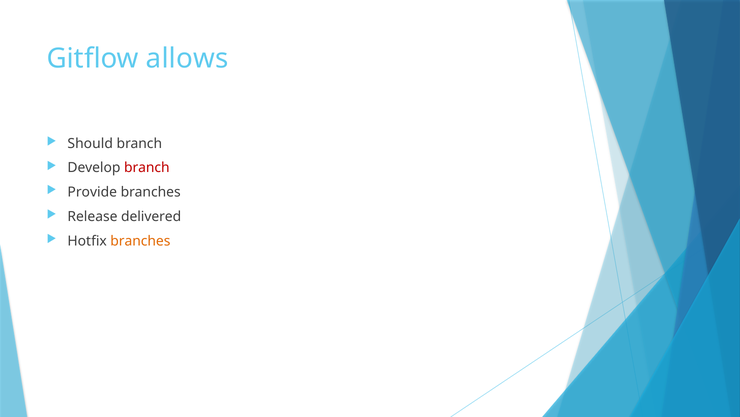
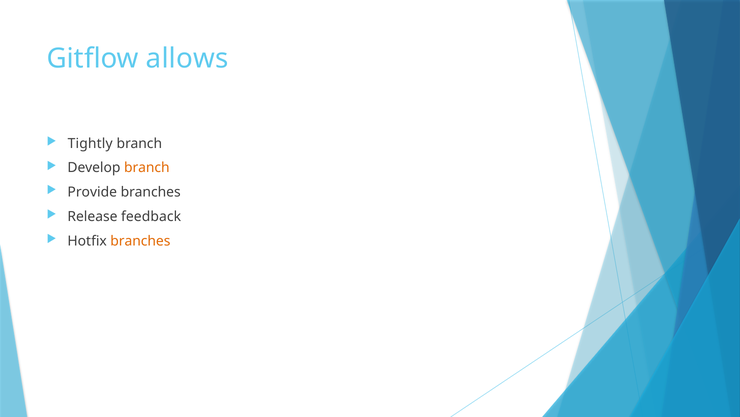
Should: Should -> Tightly (90, 143)
branch colour: red -> orange (147, 168)
delivered: delivered -> feedback (151, 216)
